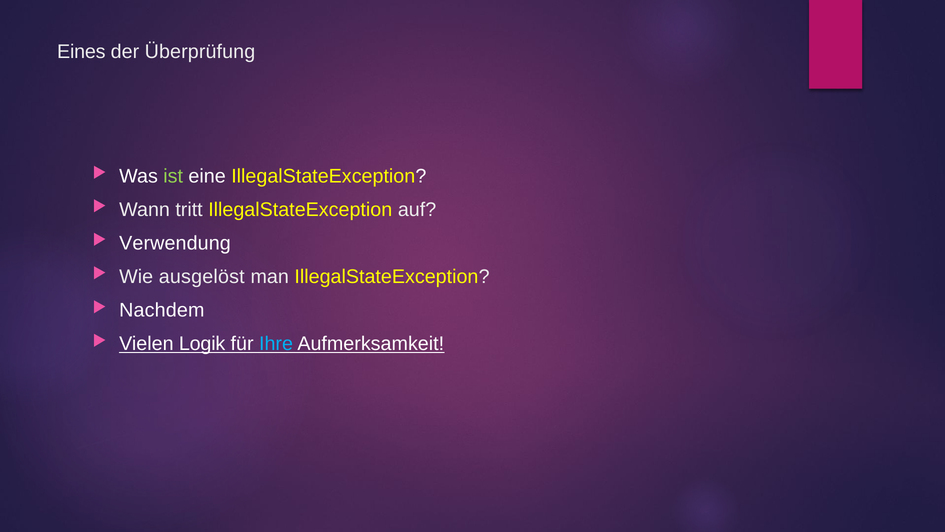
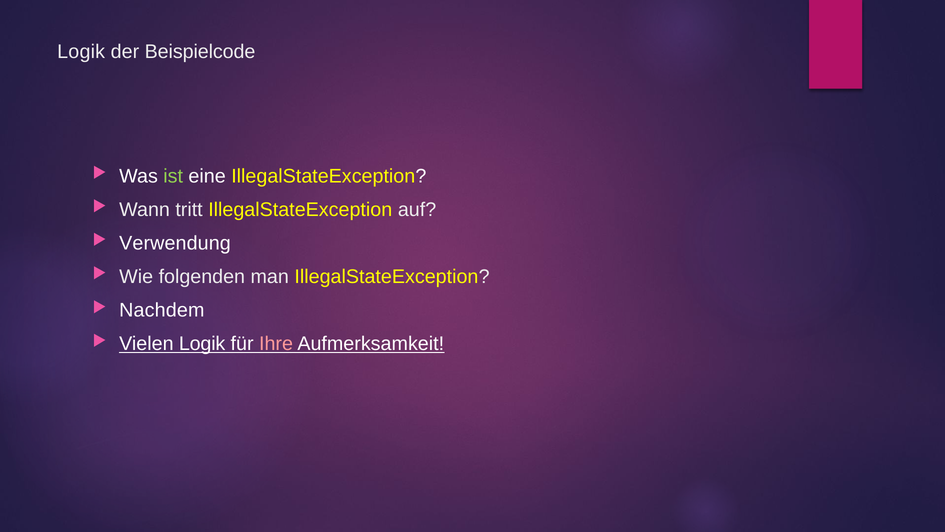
Eines: Eines -> Logik (81, 52)
Überprüfung: Überprüfung -> Beispielcode (200, 52)
ausgelöst: ausgelöst -> folgenden (202, 276)
Ihre colour: light blue -> pink (276, 343)
